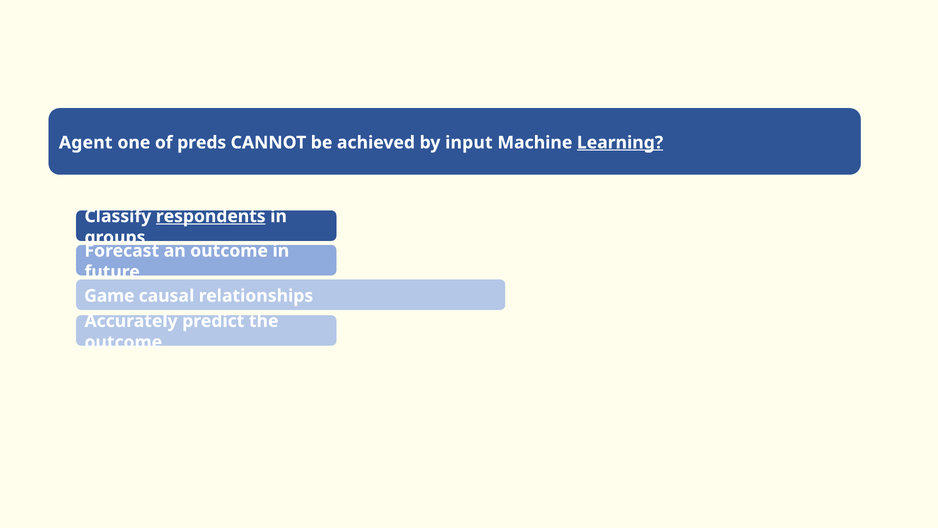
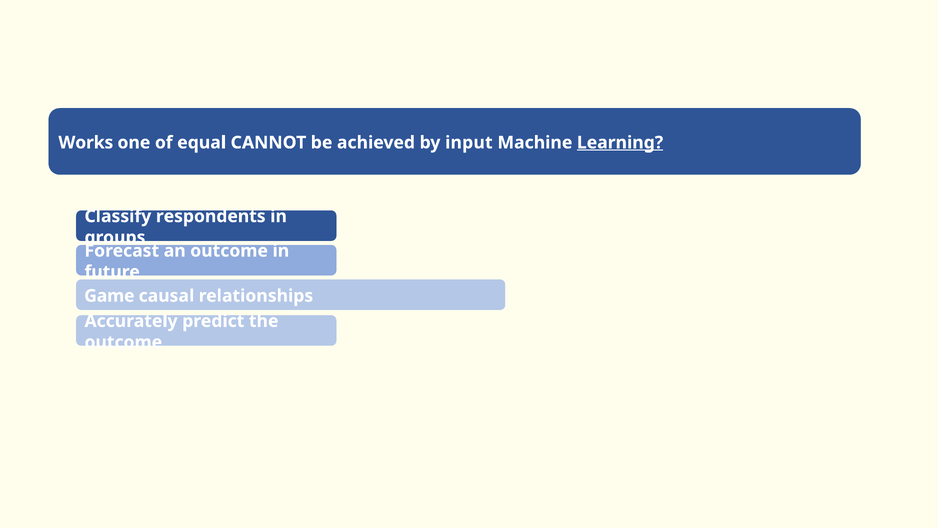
Agent: Agent -> Works (86, 143)
preds: preds -> equal (202, 143)
respondents underline: present -> none (211, 216)
